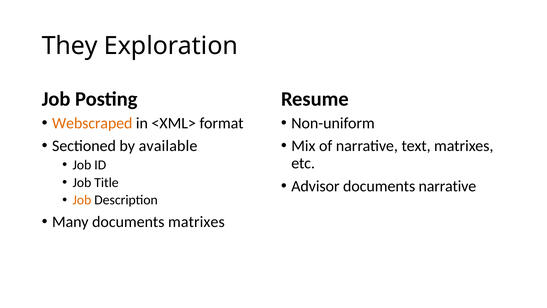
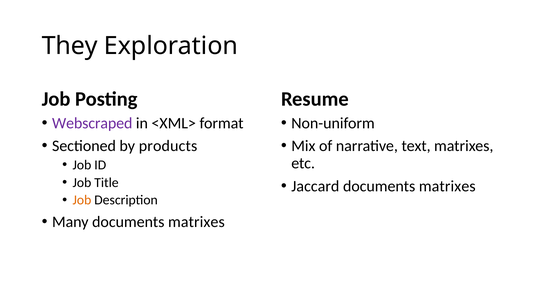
Webscraped colour: orange -> purple (92, 123)
available: available -> products (168, 146)
Advisor: Advisor -> Jaccard (315, 186)
narrative: narrative -> matrixes (447, 186)
